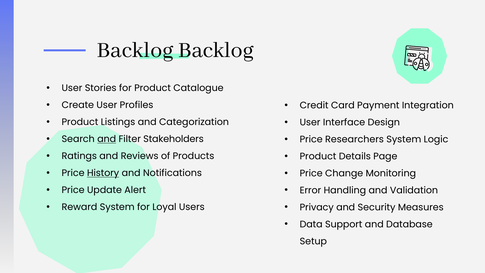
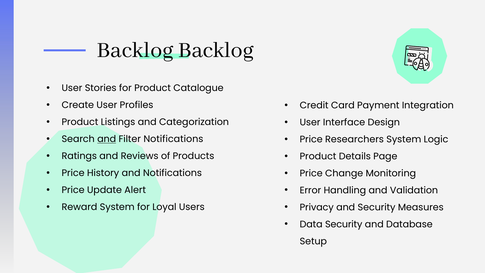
Filter Stakeholders: Stakeholders -> Notifications (173, 139)
History underline: present -> none (103, 173)
Data Support: Support -> Security (344, 224)
